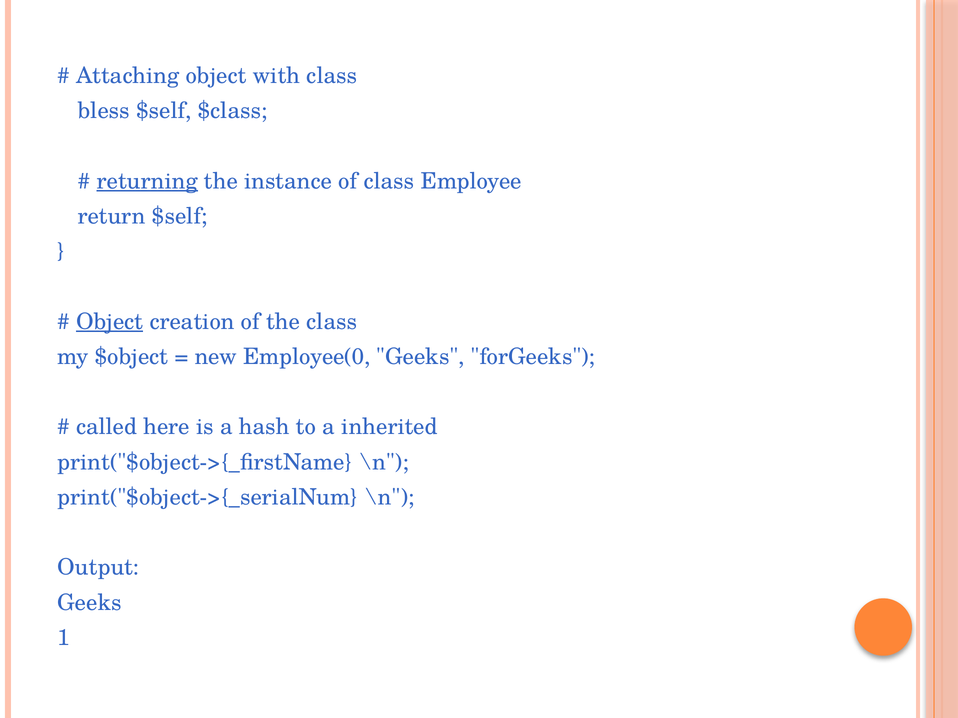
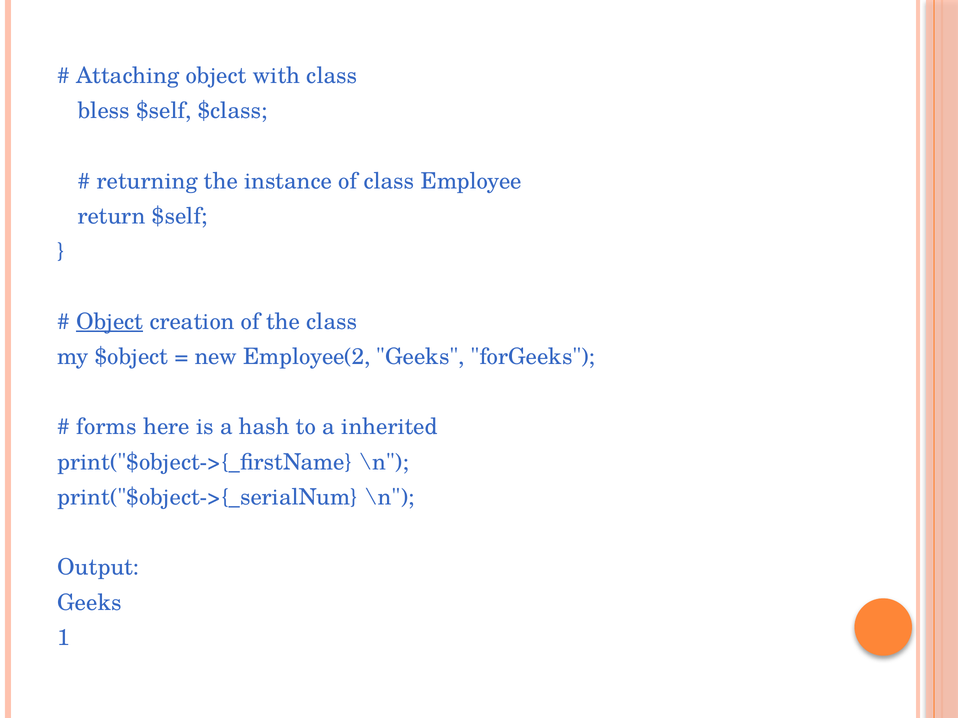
returning underline: present -> none (147, 181)
Employee(0: Employee(0 -> Employee(2 (307, 357)
called: called -> forms (106, 427)
